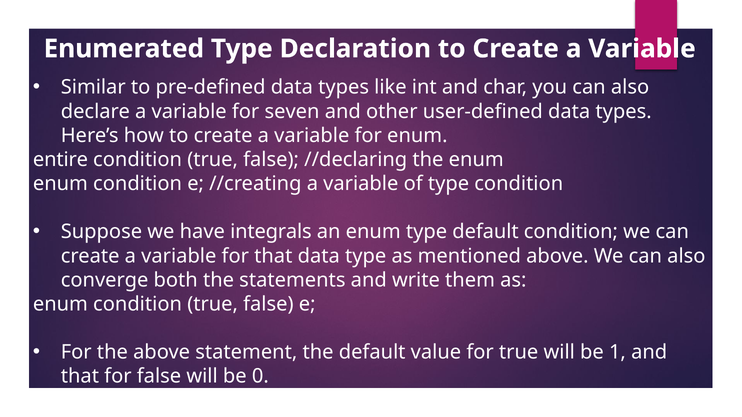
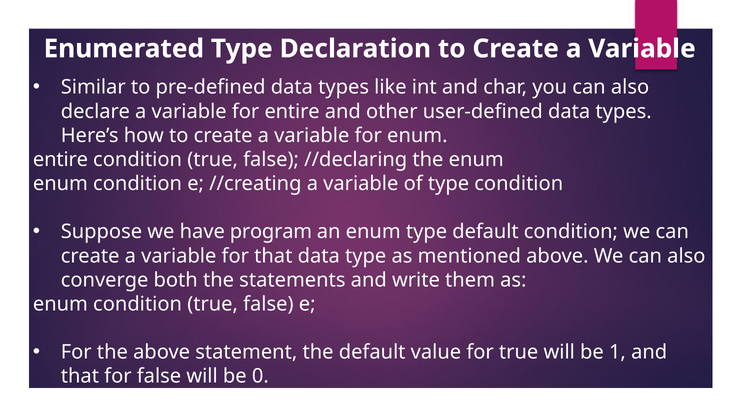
for seven: seven -> entire (292, 112)
integrals: integrals -> program (271, 232)
